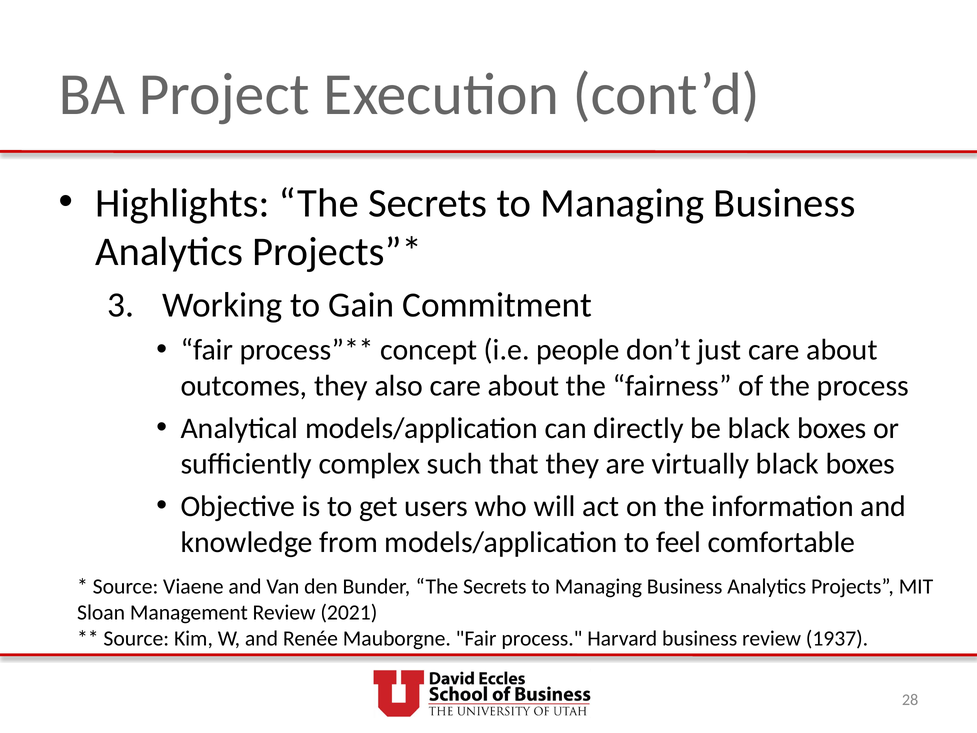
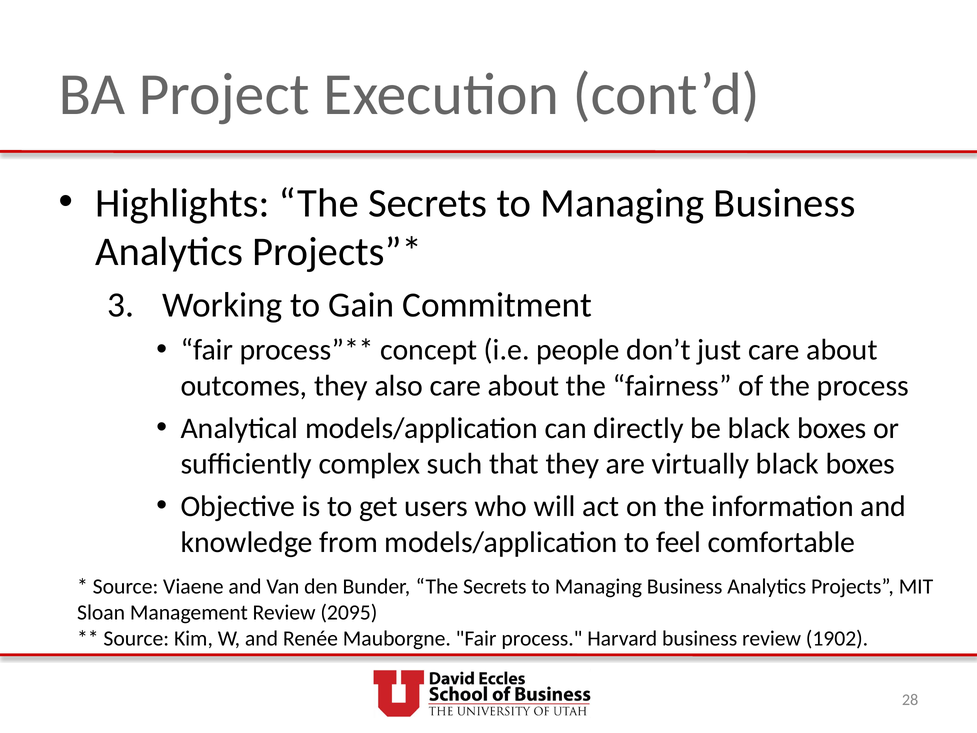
2021: 2021 -> 2095 (349, 612)
1937: 1937 -> 1902 (837, 638)
